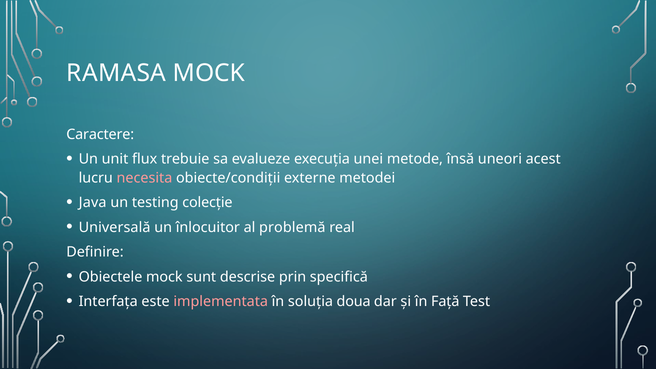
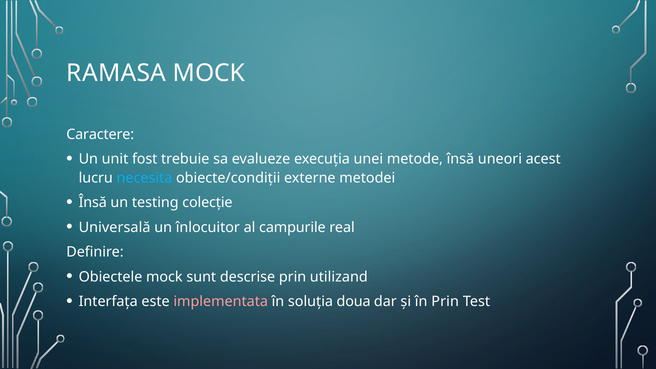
flux: flux -> fost (145, 159)
necesita colour: pink -> light blue (144, 178)
Java: Java -> Însă (93, 203)
problemă: problemă -> campurile (292, 227)
specifică: specifică -> utilizand (339, 277)
în Față: Față -> Prin (445, 302)
